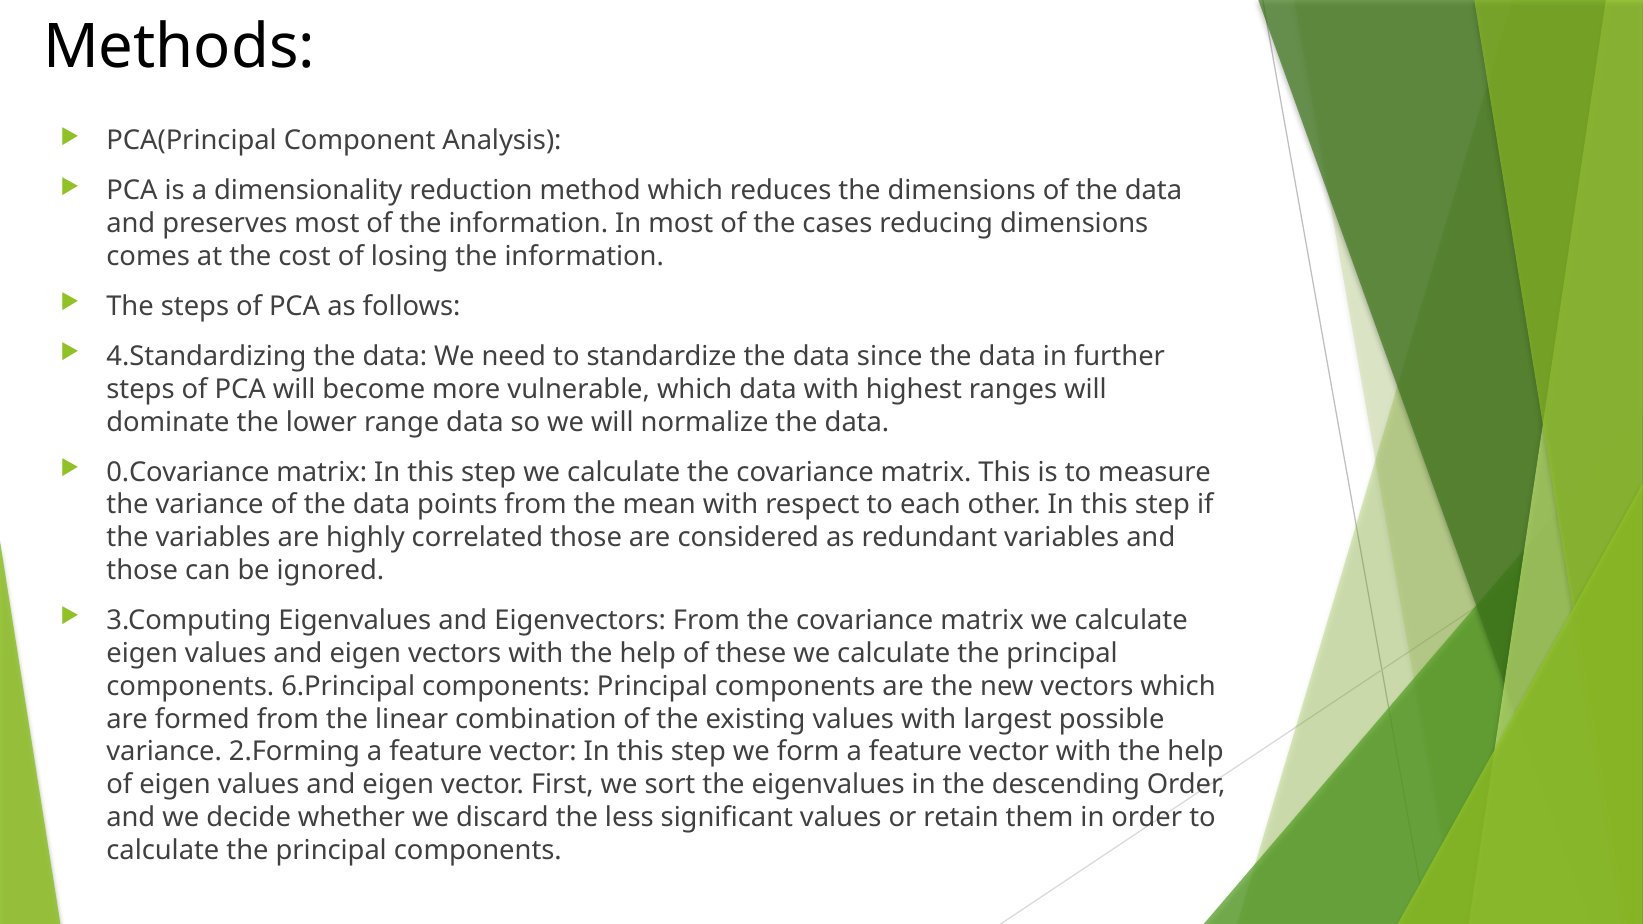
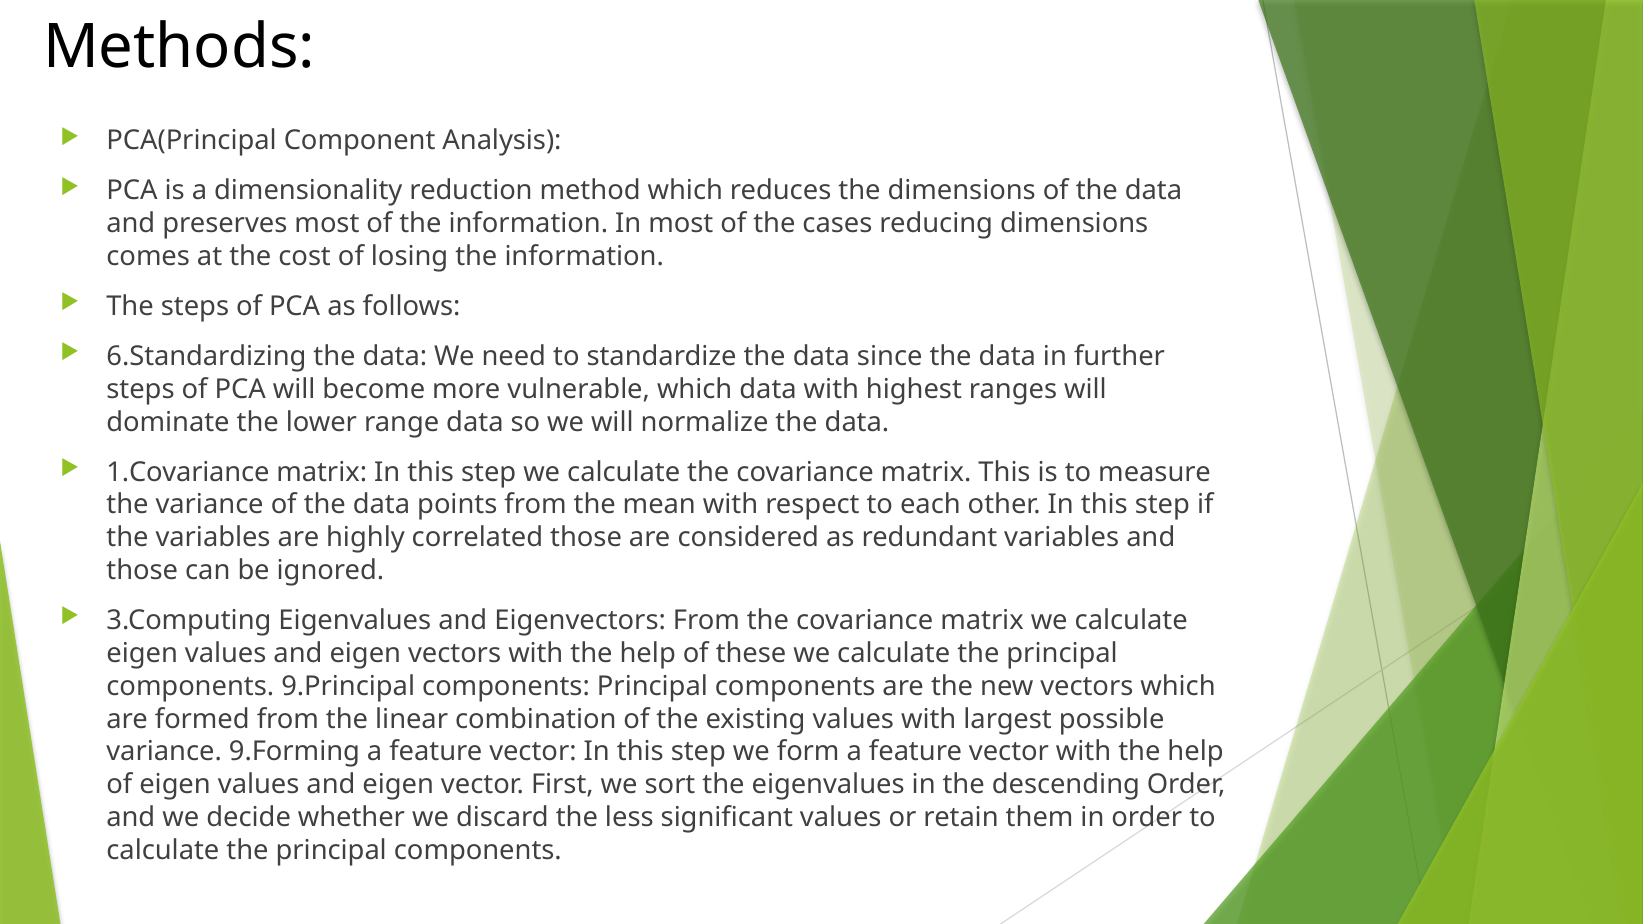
4.Standardizing: 4.Standardizing -> 6.Standardizing (207, 356)
0.Covariance: 0.Covariance -> 1.Covariance (188, 472)
6.Principal: 6.Principal -> 9.Principal (348, 686)
2.Forming: 2.Forming -> 9.Forming (294, 752)
